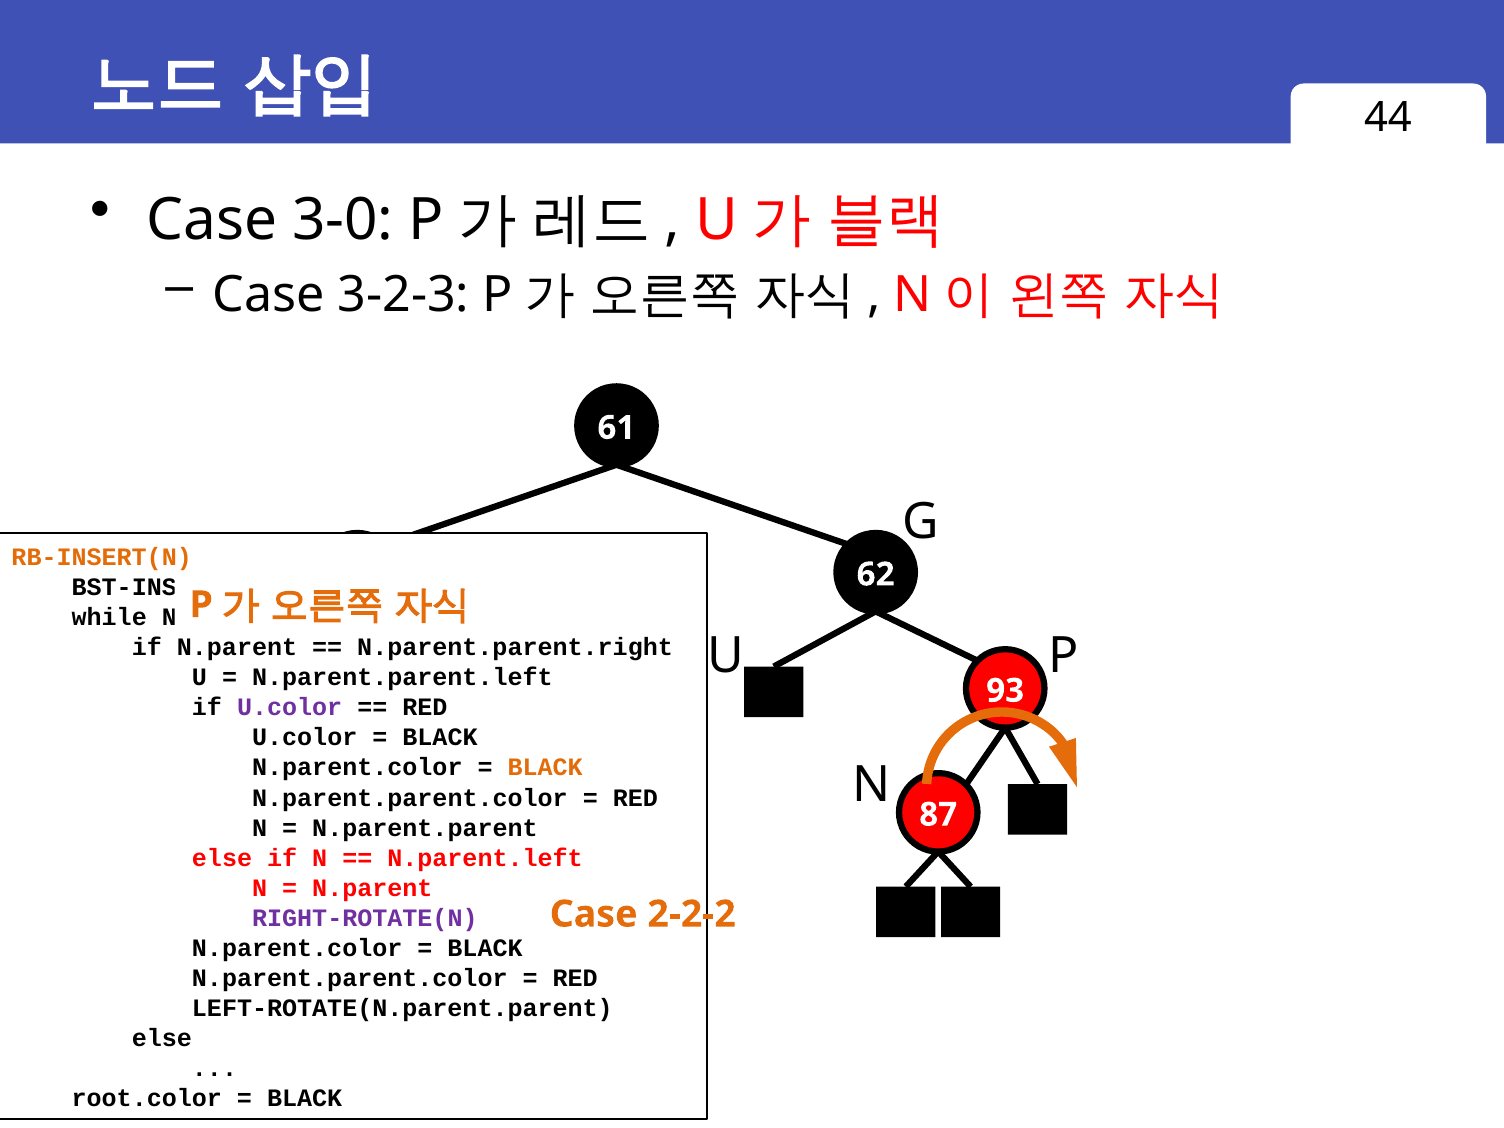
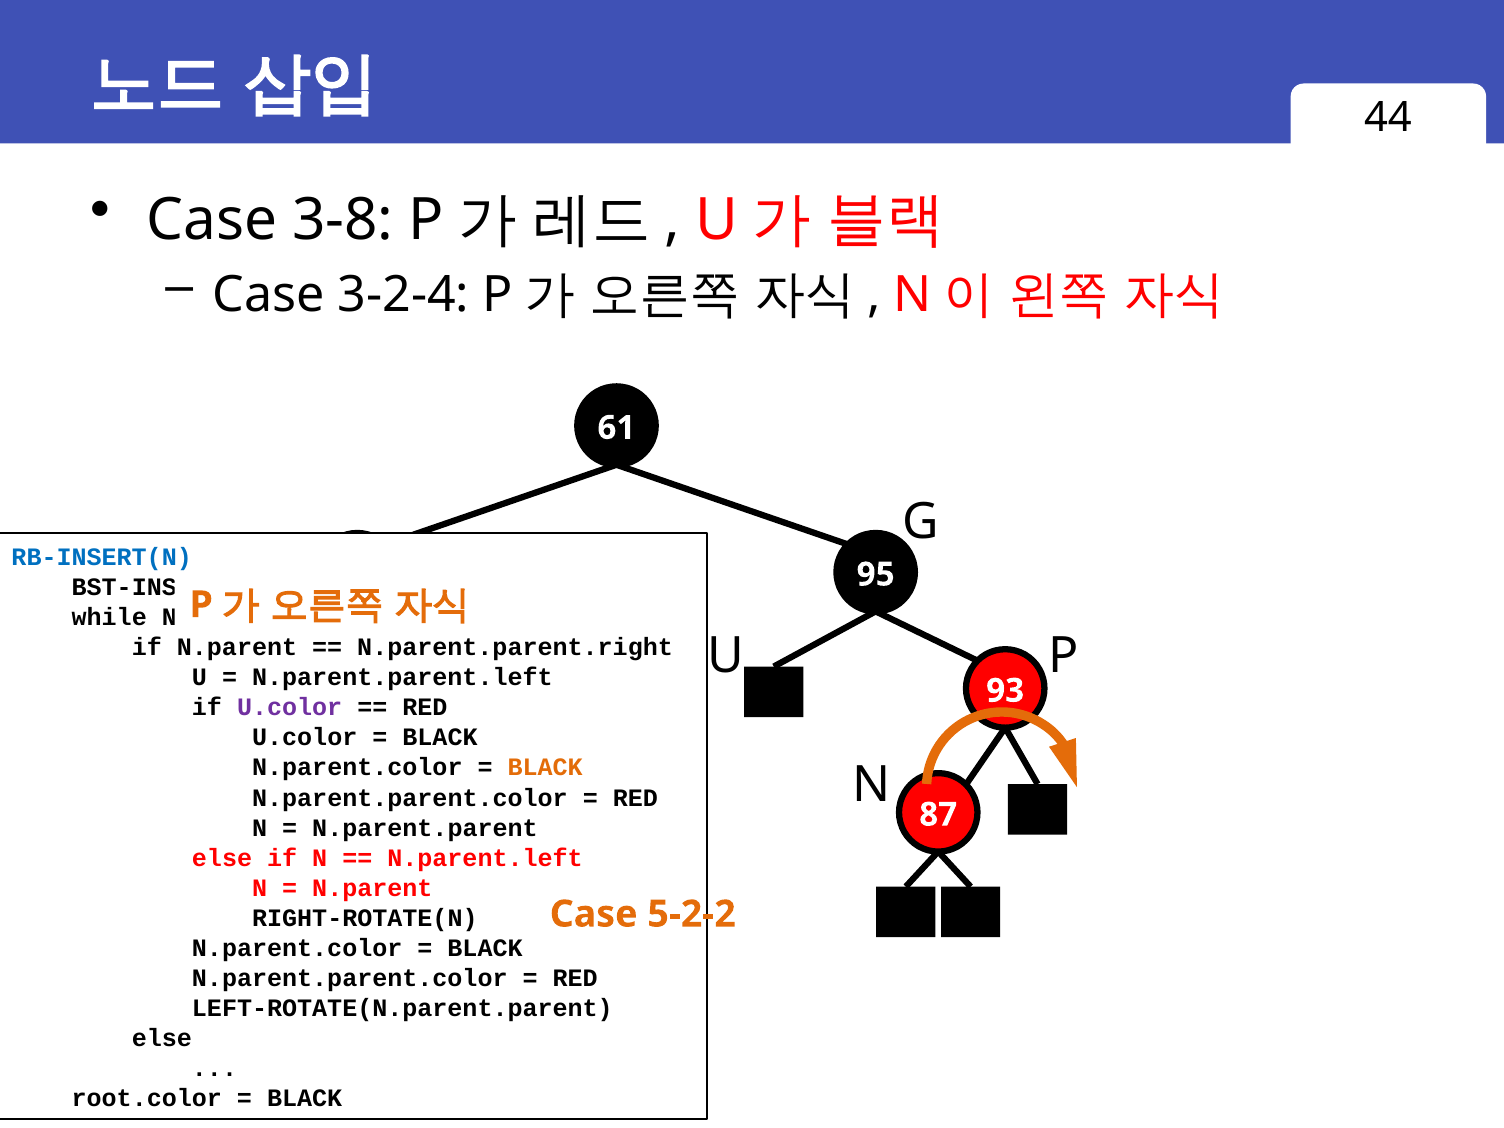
3-0: 3-0 -> 3-8 (343, 220)
3-2-3: 3-2-3 -> 3-2-4 (403, 294)
RB-INSERT(N colour: orange -> blue (102, 557)
62: 62 -> 95 (876, 574)
2-2-2: 2-2-2 -> 5-2-2 (692, 914)
RIGHT-ROTATE(N colour: purple -> black (365, 918)
